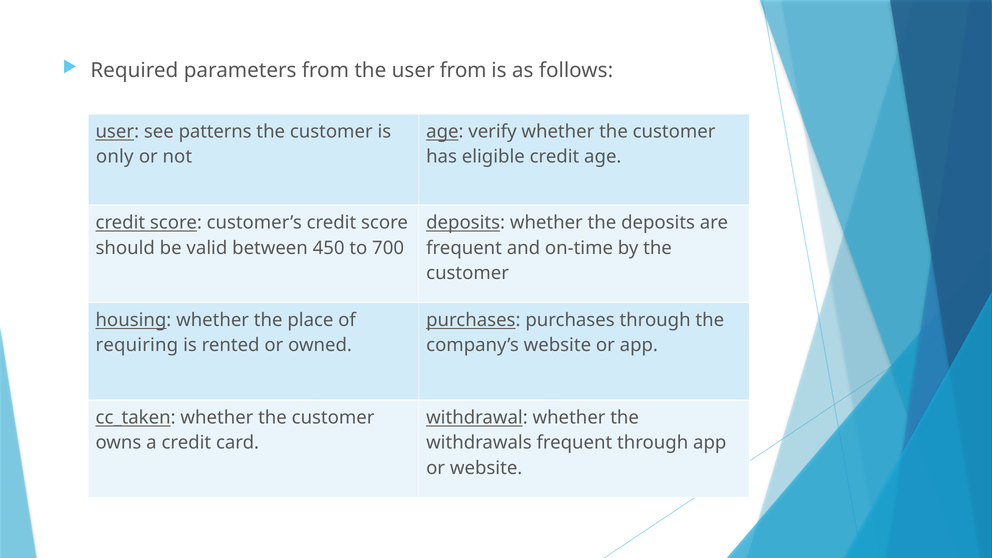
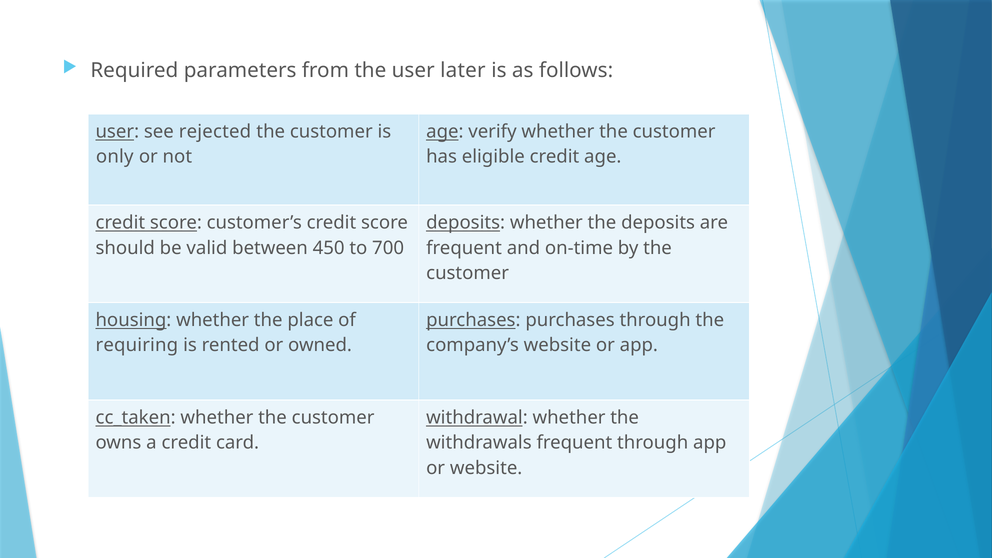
user from: from -> later (463, 70)
patterns: patterns -> rejected (215, 131)
